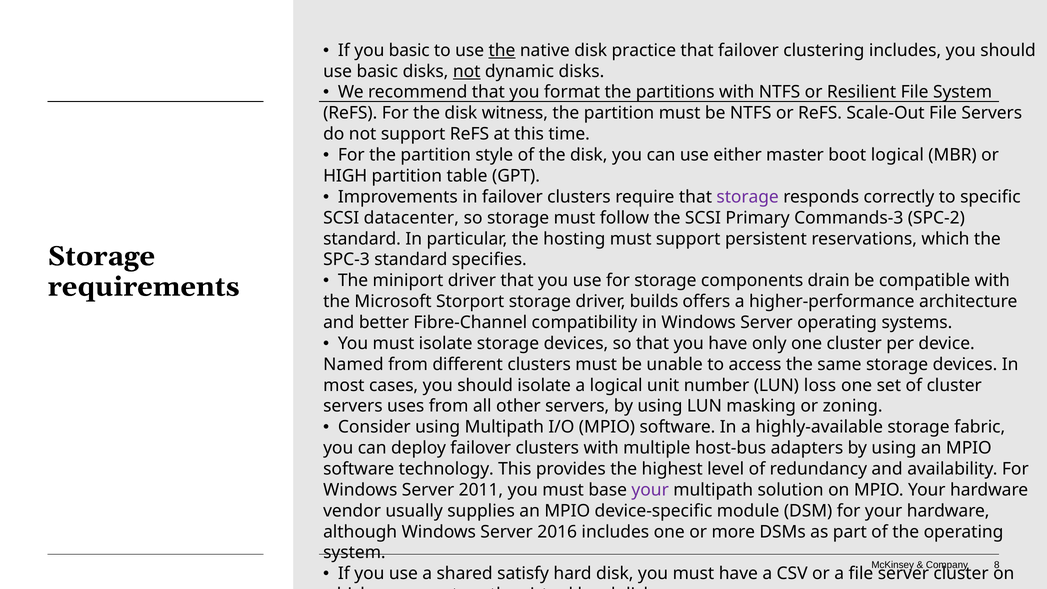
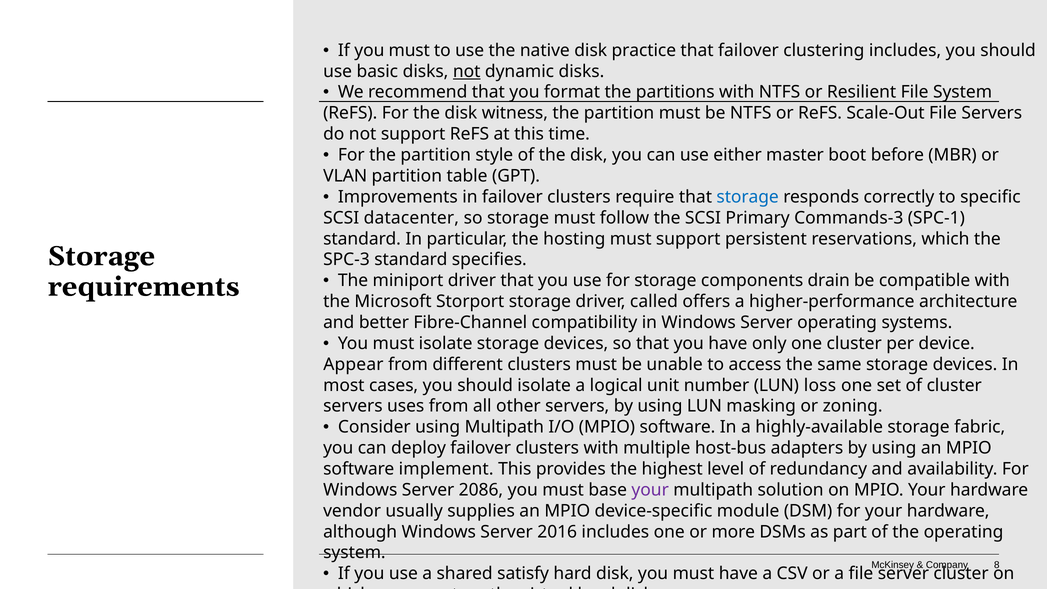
If you basic: basic -> must (409, 50)
the underline: present -> none (502, 50)
boot logical: logical -> before (897, 155)
HIGH: HIGH -> VLAN (345, 176)
storage colour: purple -> blue (748, 197)
SPC-2: SPC-2 -> SPC-1 (936, 218)
builds: builds -> called (654, 302)
Named: Named -> Appear (353, 364)
technology: technology -> implement (446, 469)
2011: 2011 -> 2086 (481, 490)
